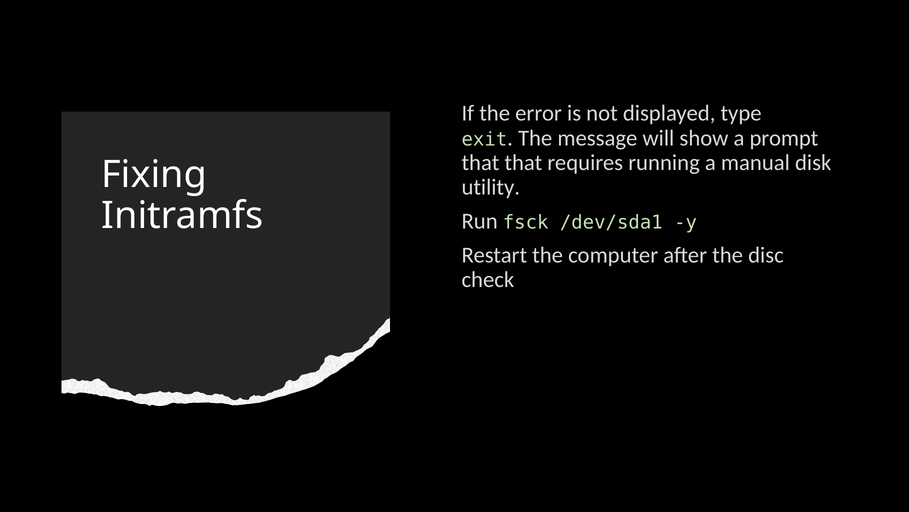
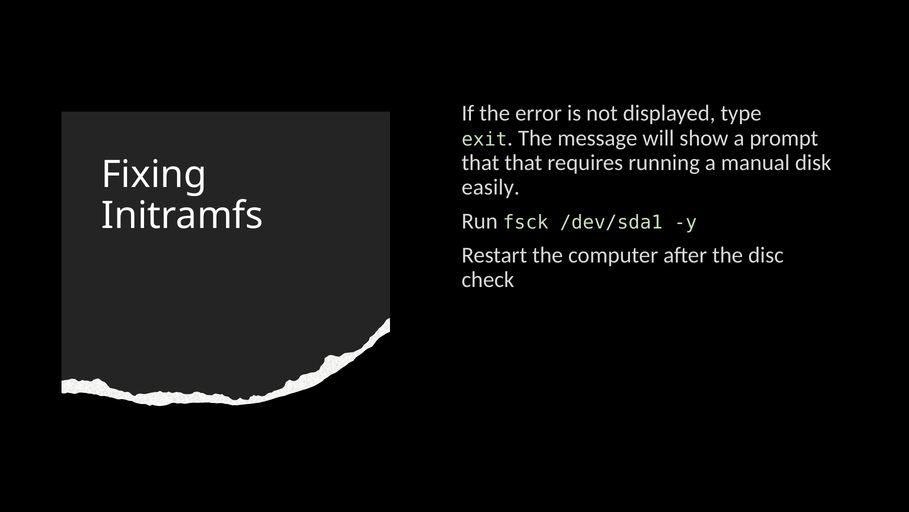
utility: utility -> easily (491, 187)
